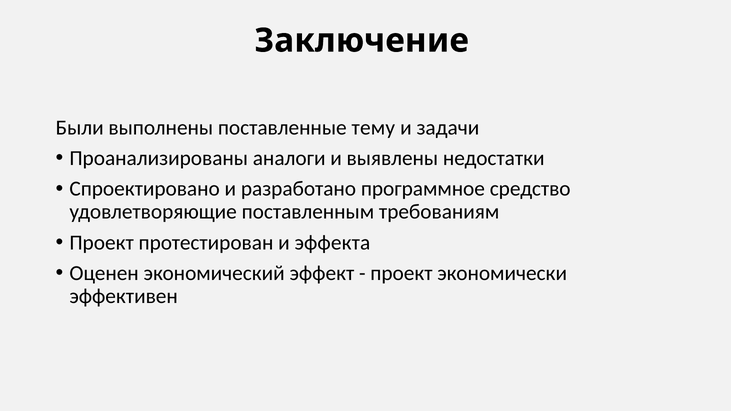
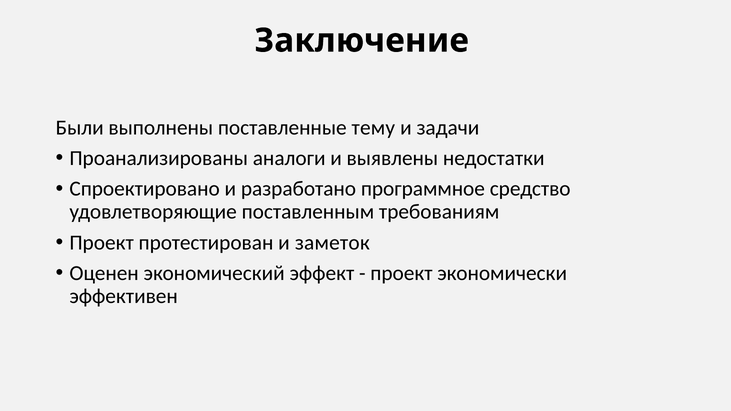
эффекта: эффекта -> заметок (332, 243)
